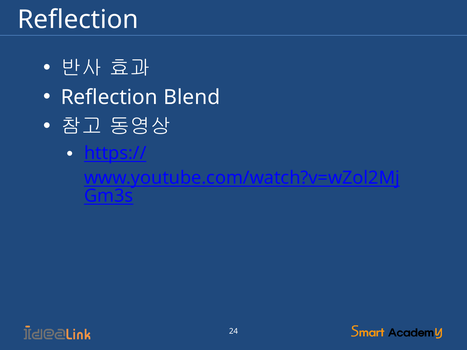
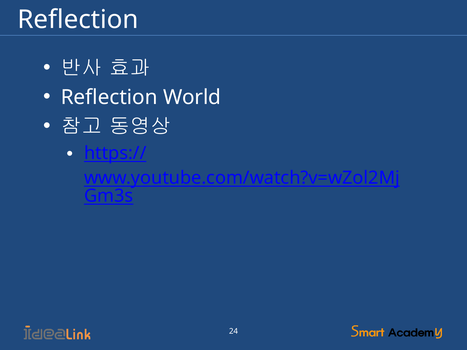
Blend: Blend -> World (192, 97)
